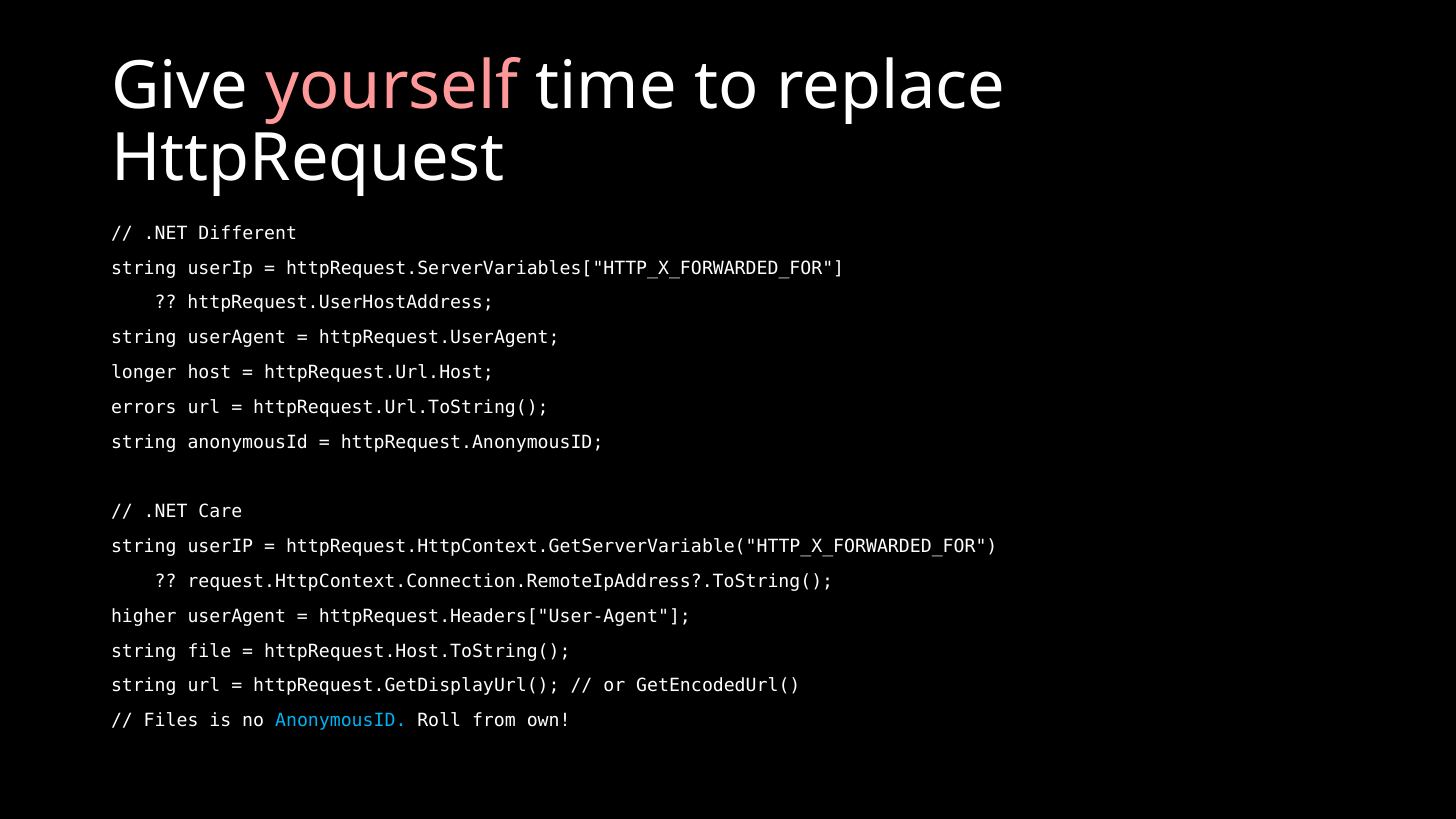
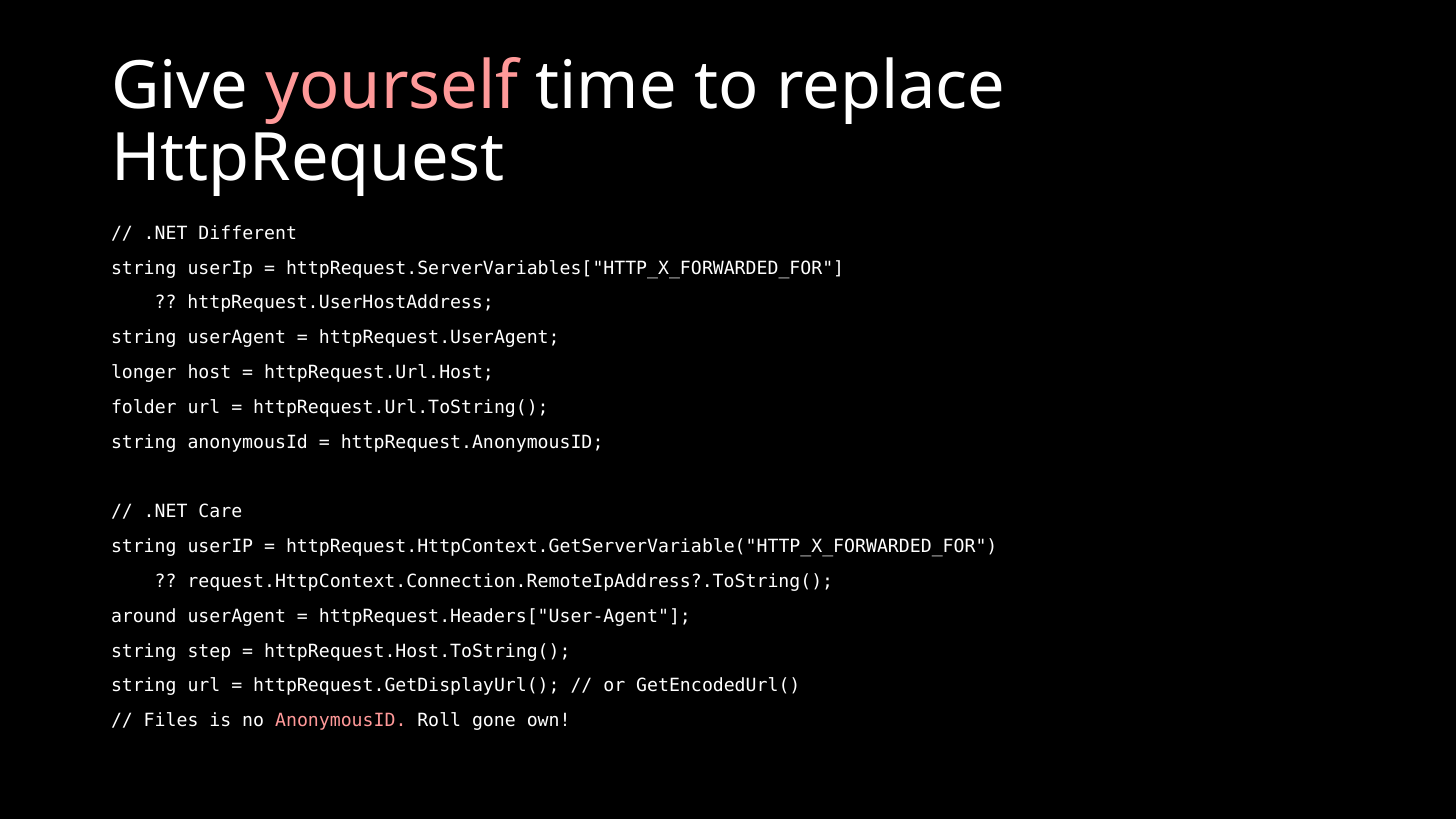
errors: errors -> folder (144, 407)
higher: higher -> around (144, 616)
file: file -> step (209, 651)
AnonymousID colour: light blue -> pink (341, 721)
from: from -> gone (494, 721)
